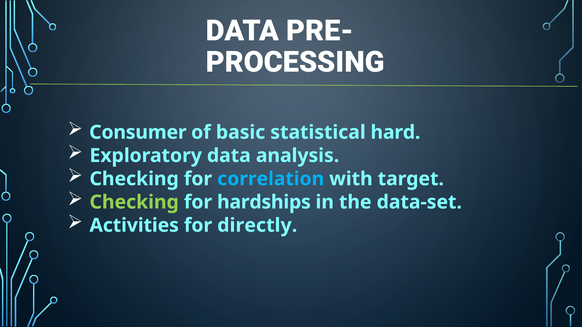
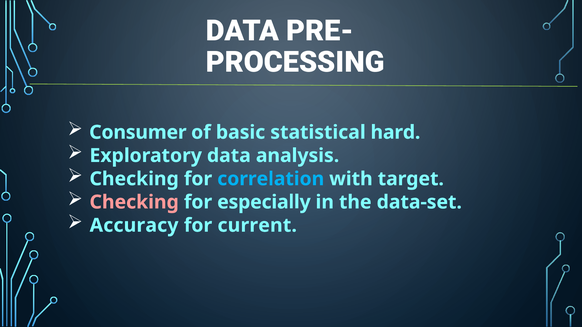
Checking colour: light green -> pink (134, 202)
hardships: hardships -> especially (264, 202)
Activities: Activities -> Accuracy (134, 226)
directly: directly -> current (257, 226)
